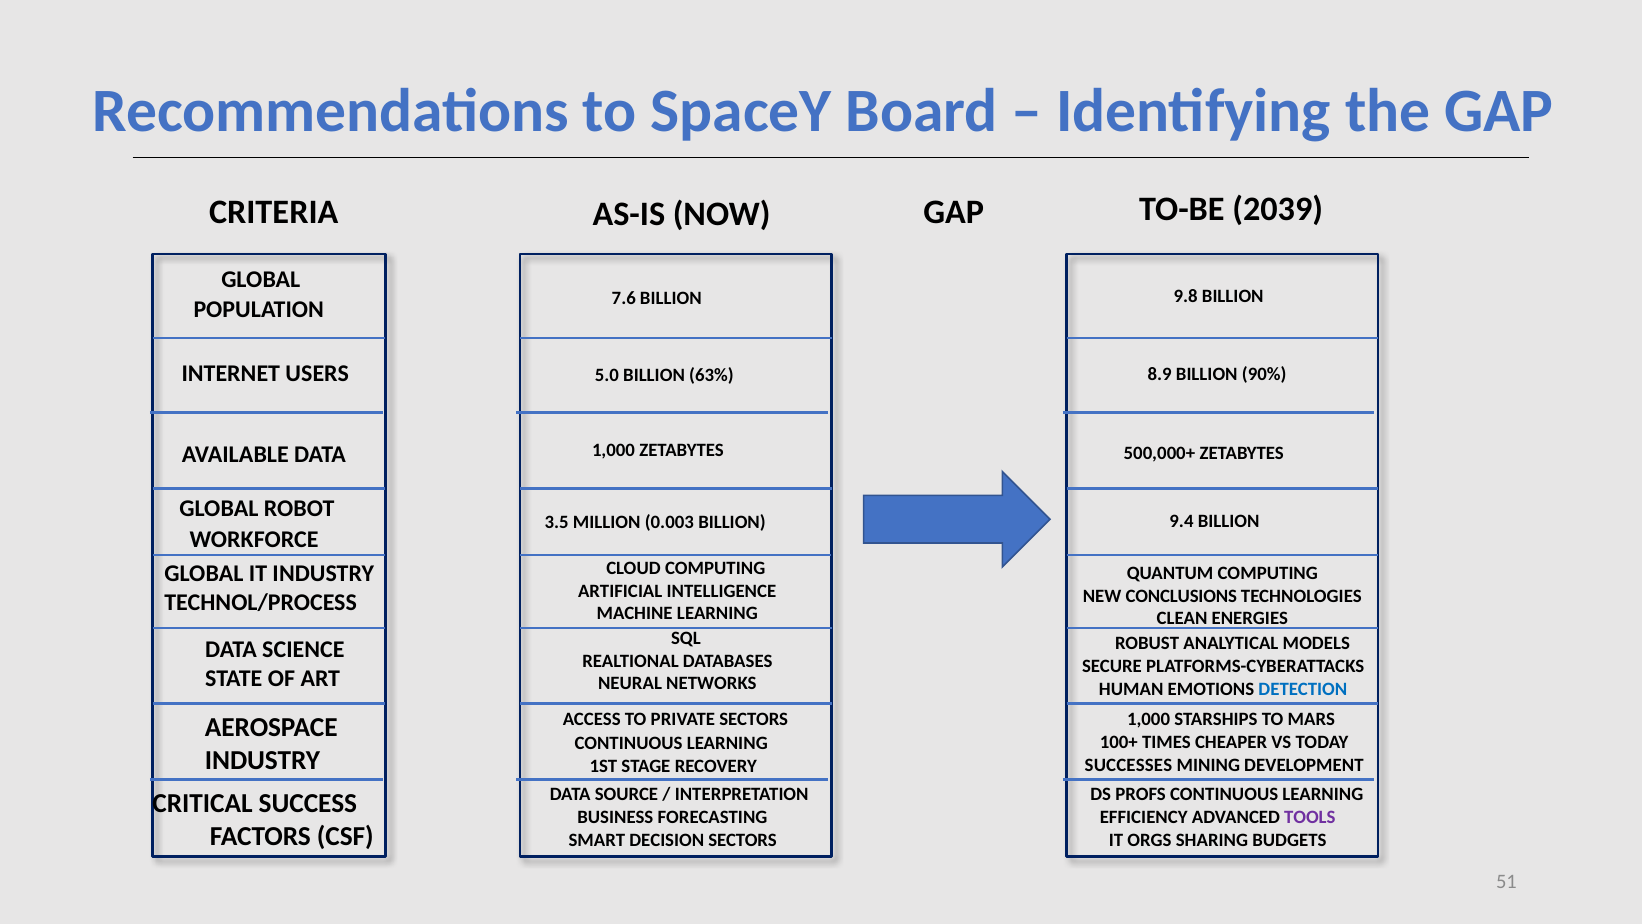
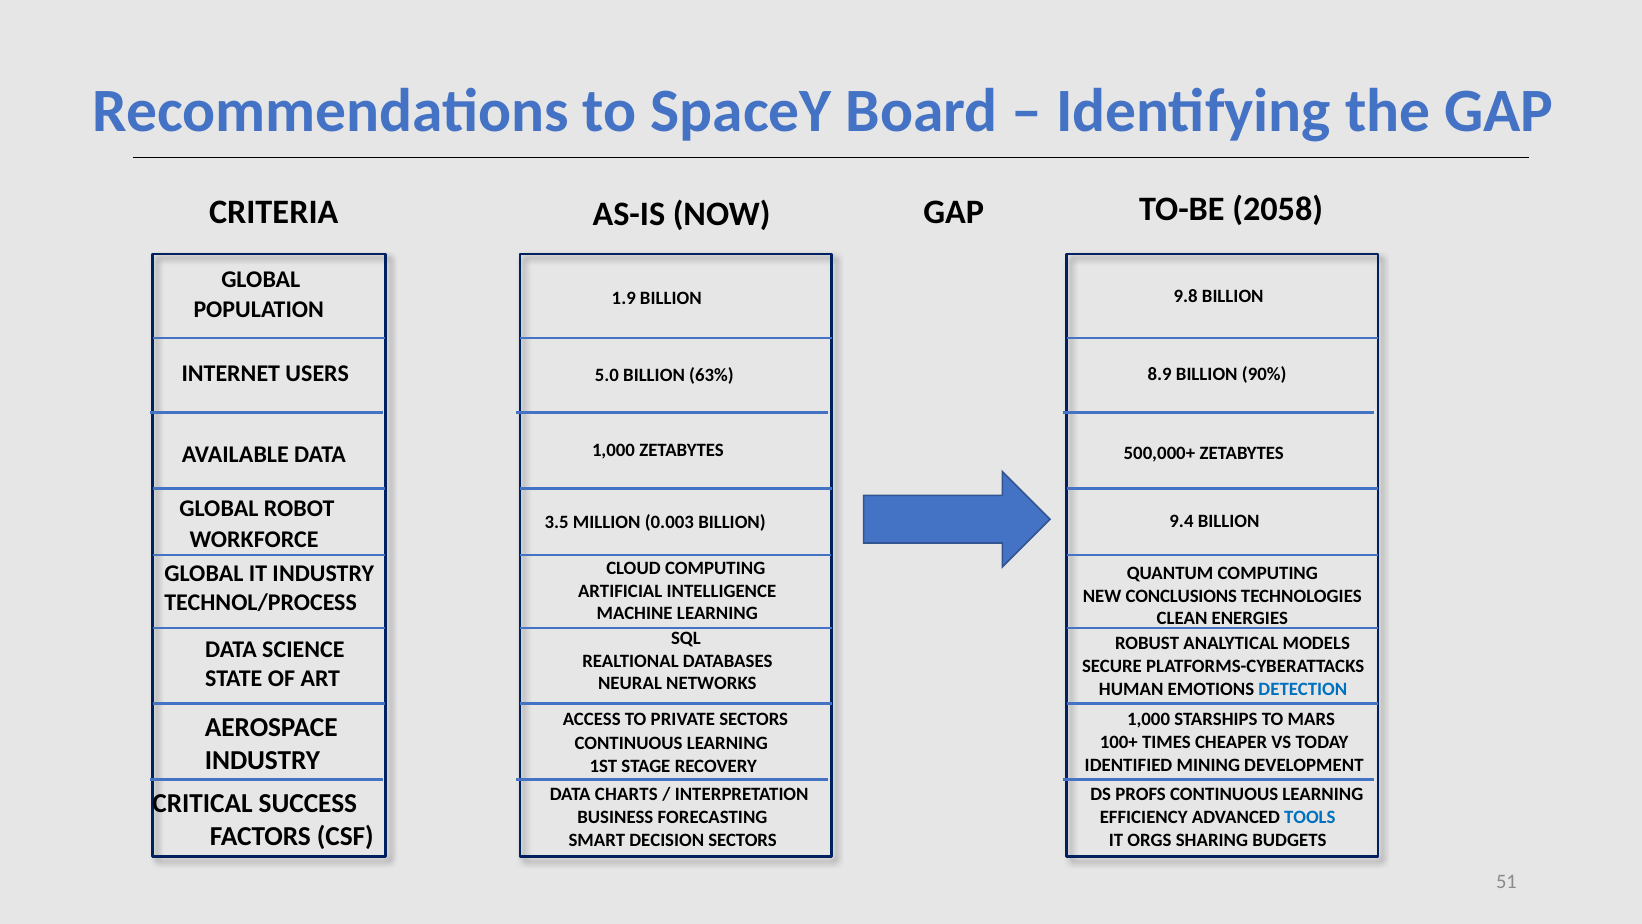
2039: 2039 -> 2058 (1278, 209)
7.6: 7.6 -> 1.9 (624, 298)
SUCCESSES: SUCCESSES -> IDENTIFIED (1129, 765)
SOURCE: SOURCE -> CHARTS (626, 794)
TOOLS colour: purple -> blue (1310, 817)
